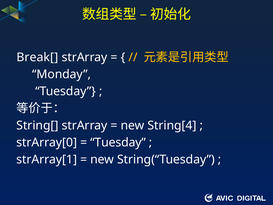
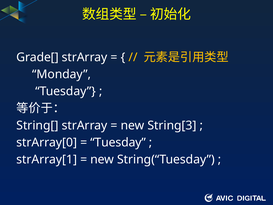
Break[: Break[ -> Grade[ (37, 57)
String[4: String[4 -> String[3 (172, 125)
